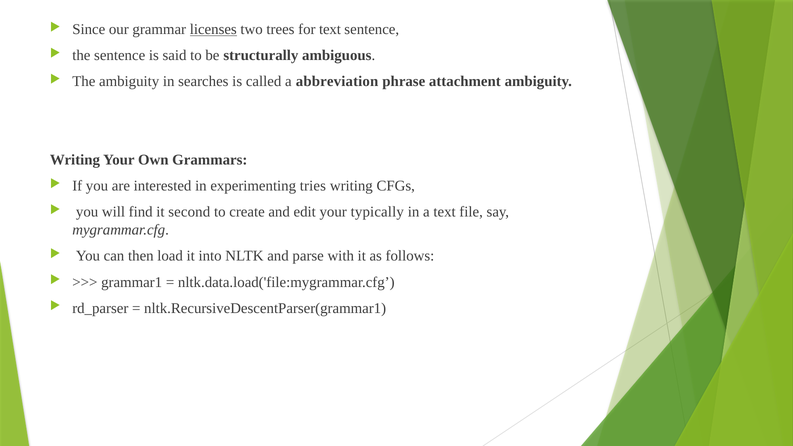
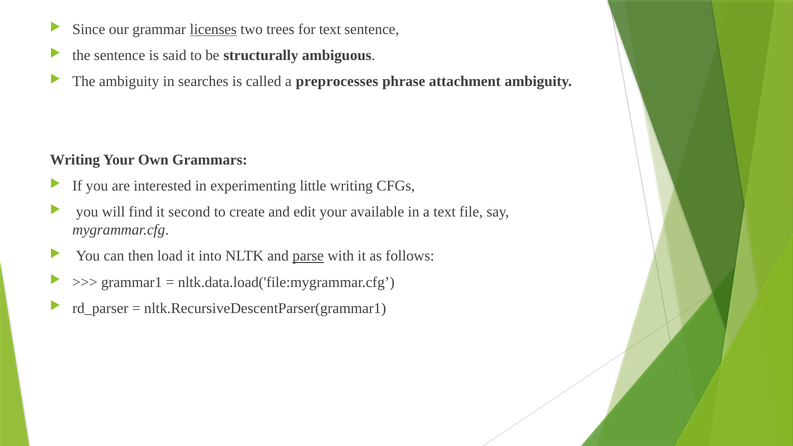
abbreviation: abbreviation -> preprocesses (337, 82)
tries: tries -> little (313, 186)
typically: typically -> available (377, 212)
parse underline: none -> present (308, 256)
